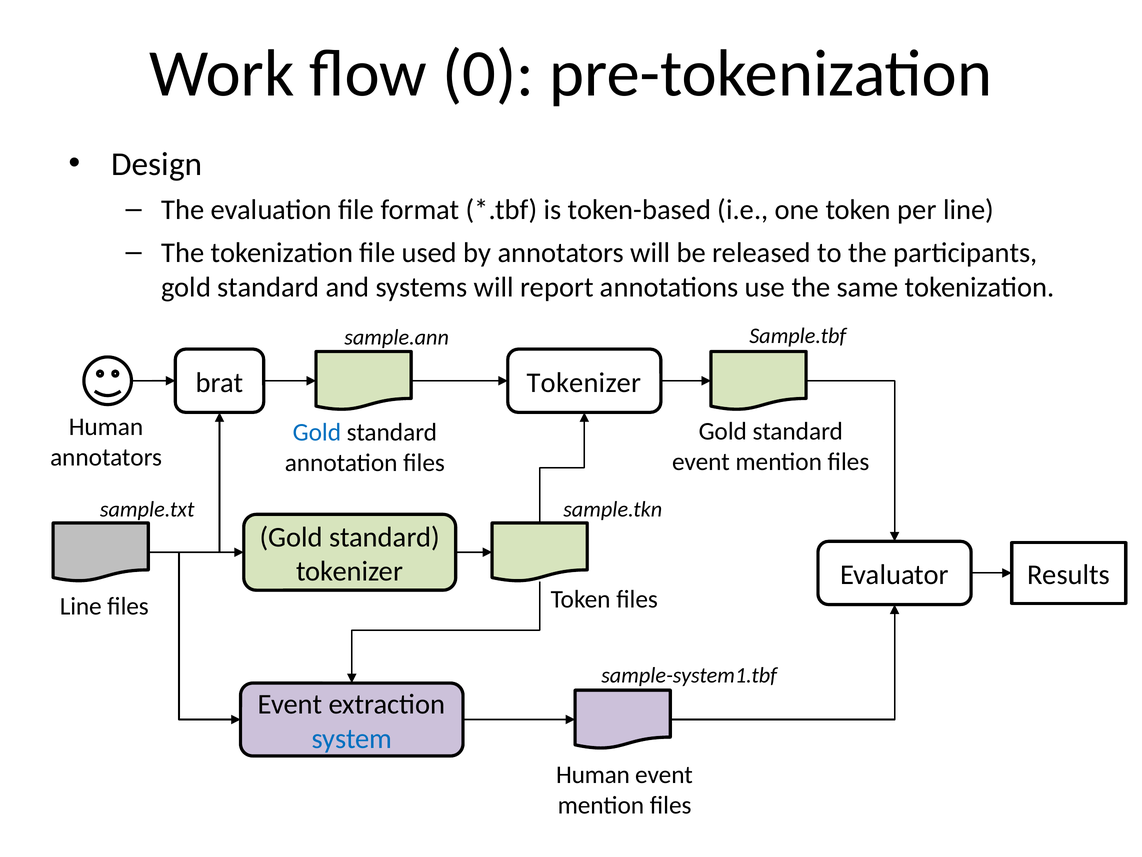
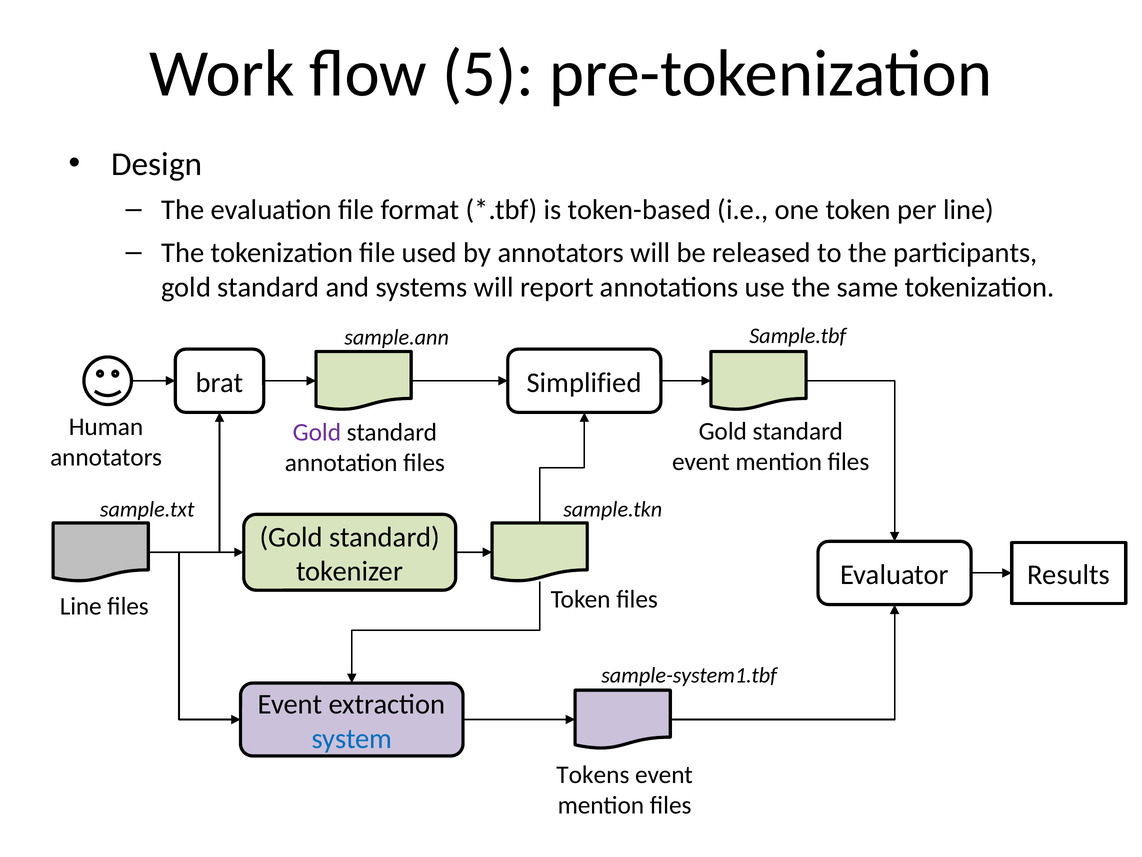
0: 0 -> 5 (488, 74)
Tokenizer: Tokenizer -> Simplified (584, 383)
Gold colour: blue -> purple (317, 432)
Human: Human -> Tokens (593, 775)
